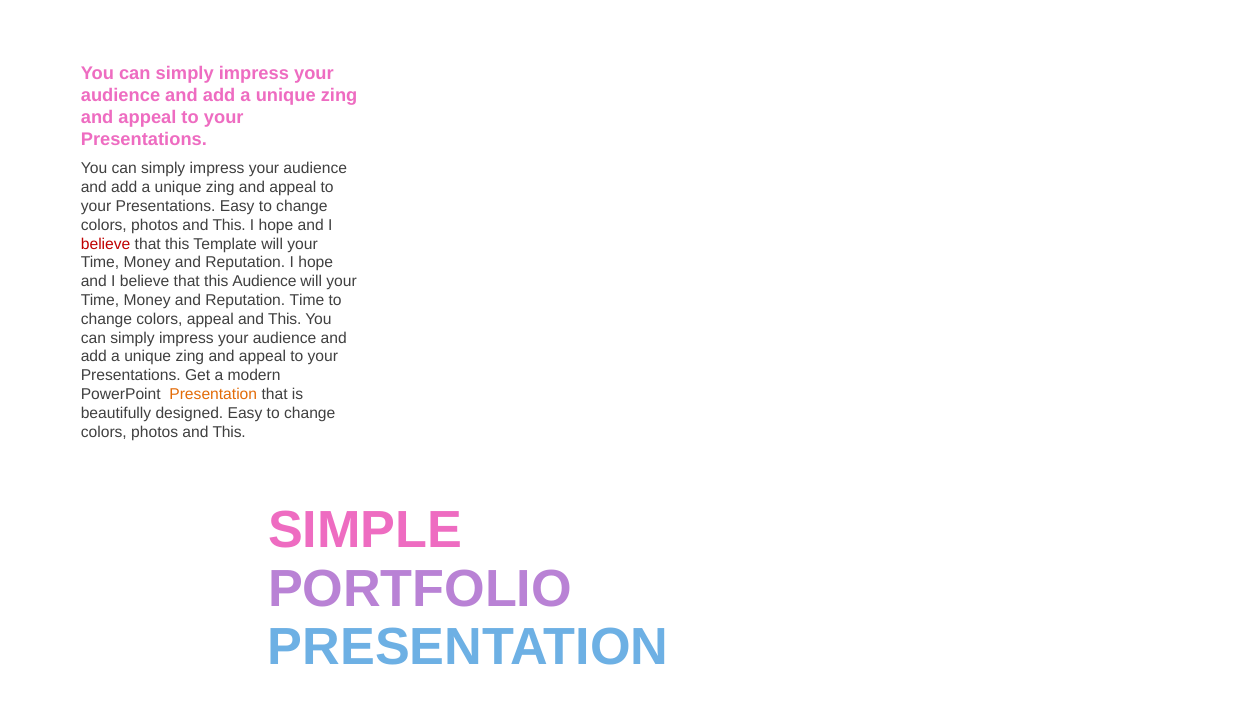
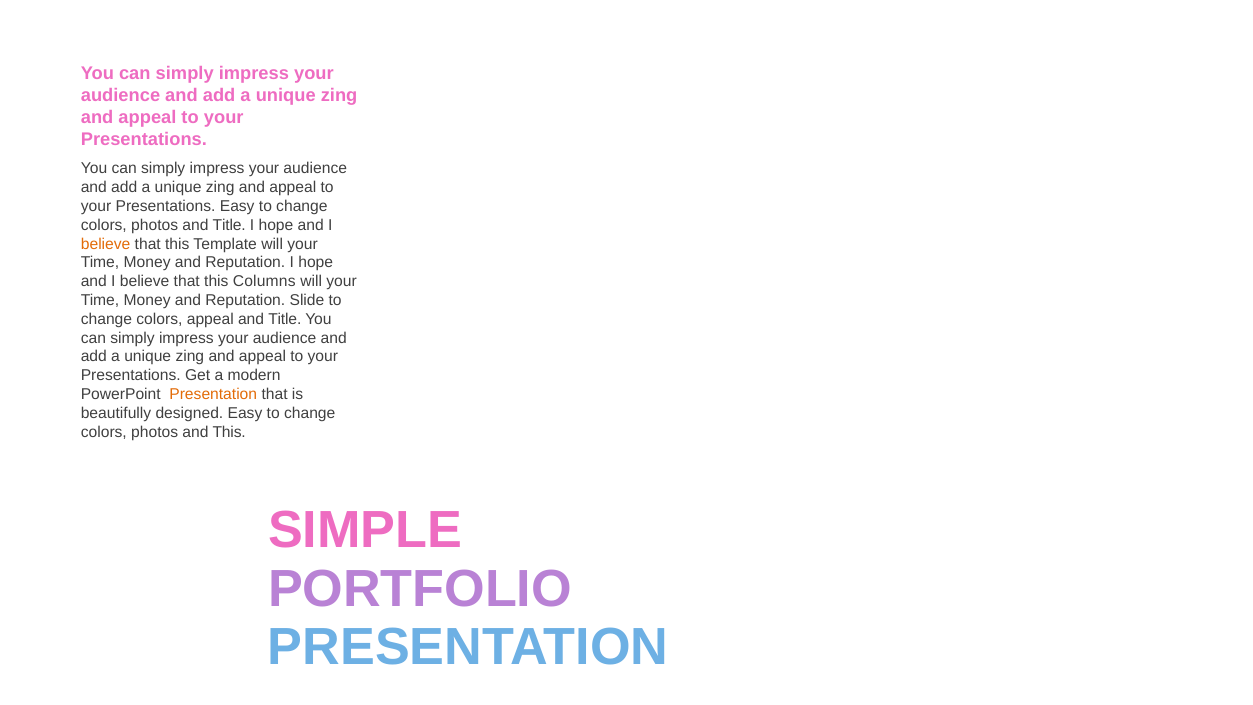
This: This -> Title (229, 225)
believe colour: red -> orange (106, 244)
this Audience: Audience -> Columns (264, 281)
Reputation Time: Time -> Slide (307, 300)
This: This -> Title (285, 319)
